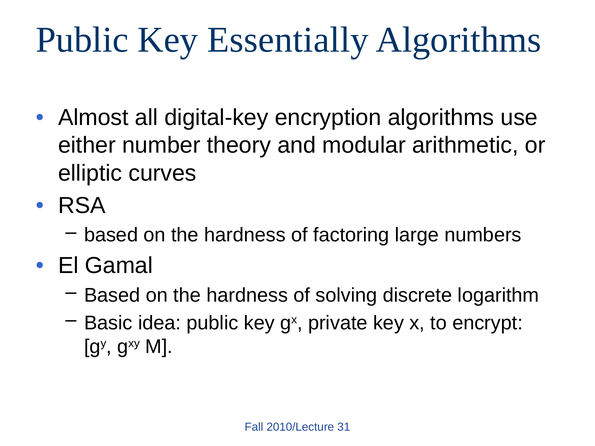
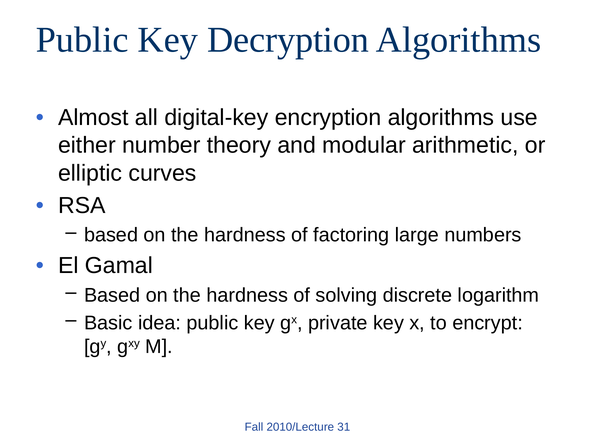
Essentially: Essentially -> Decryption (288, 40)
